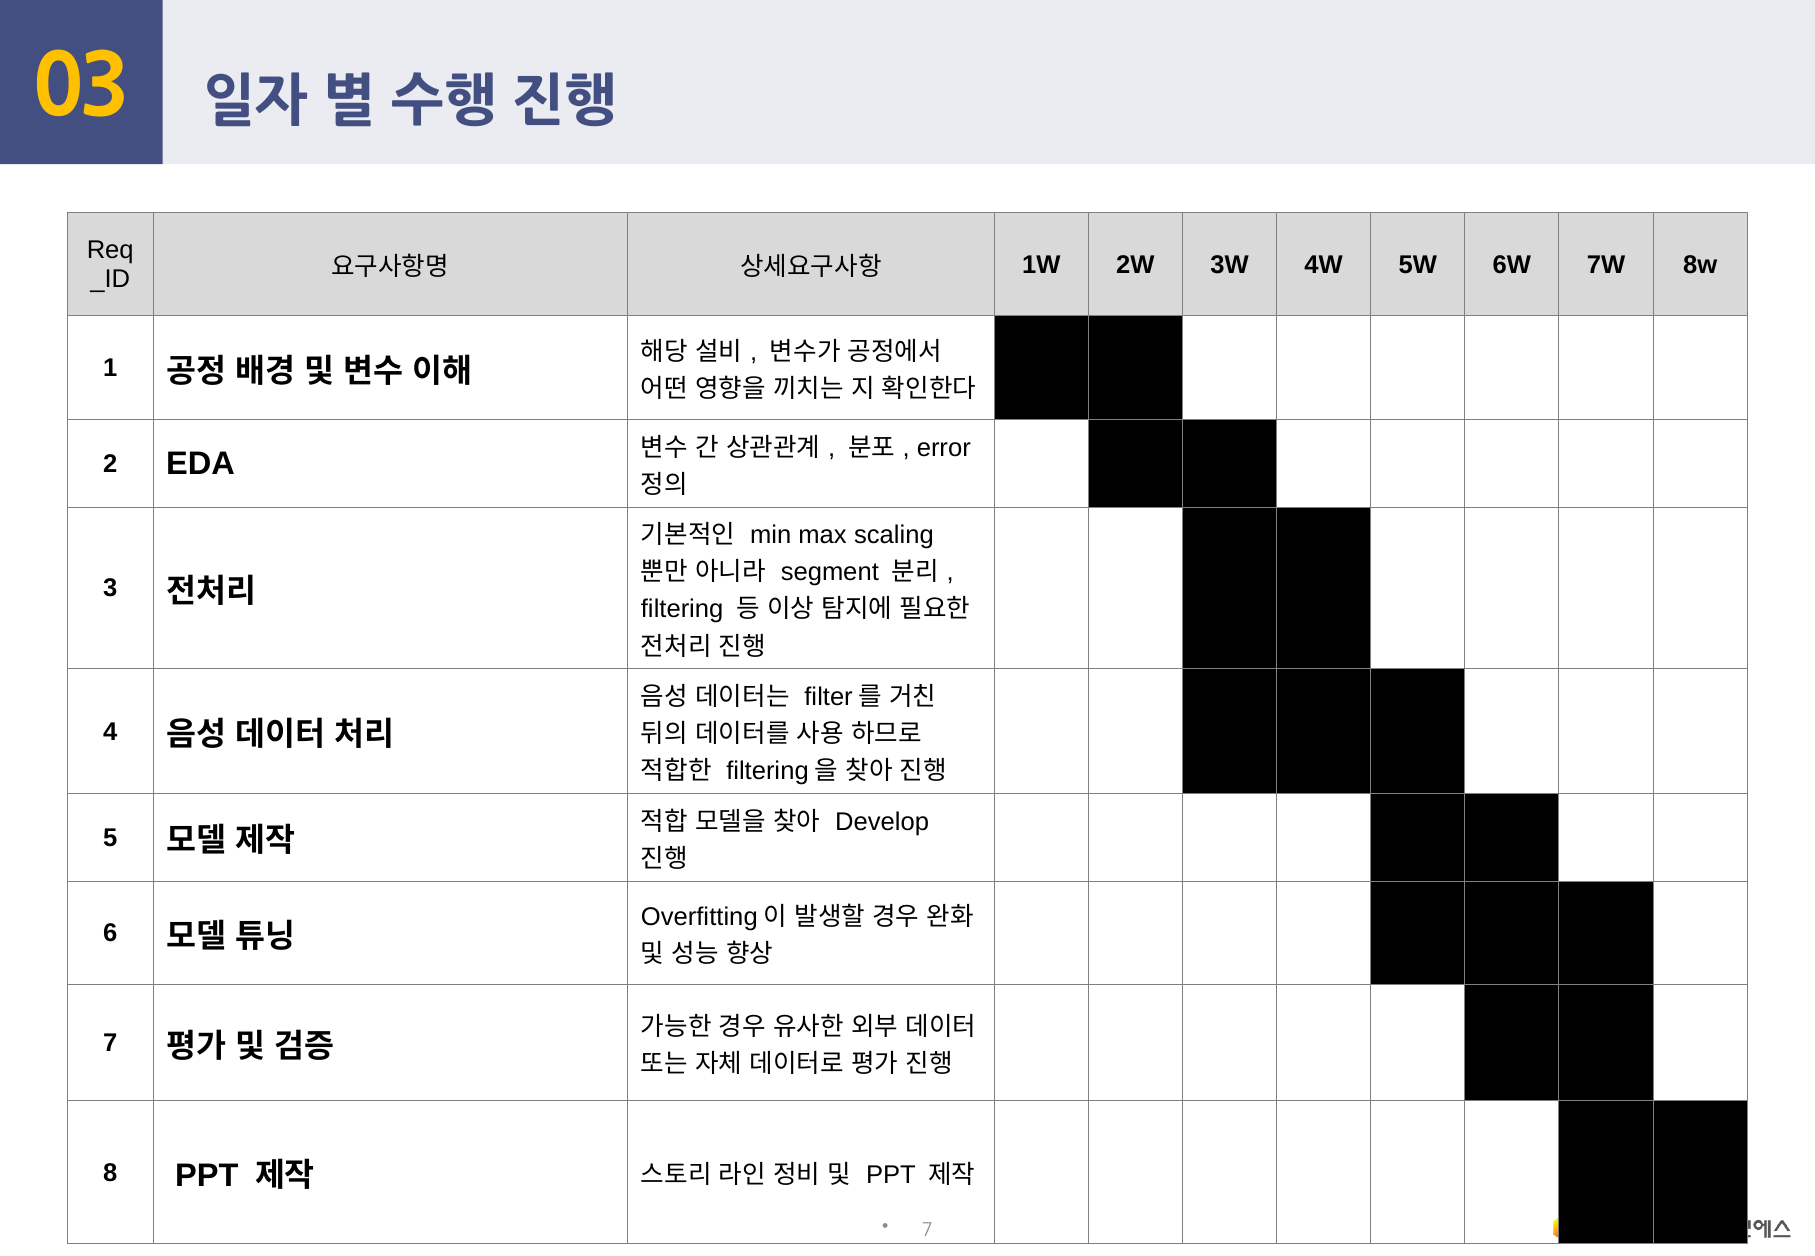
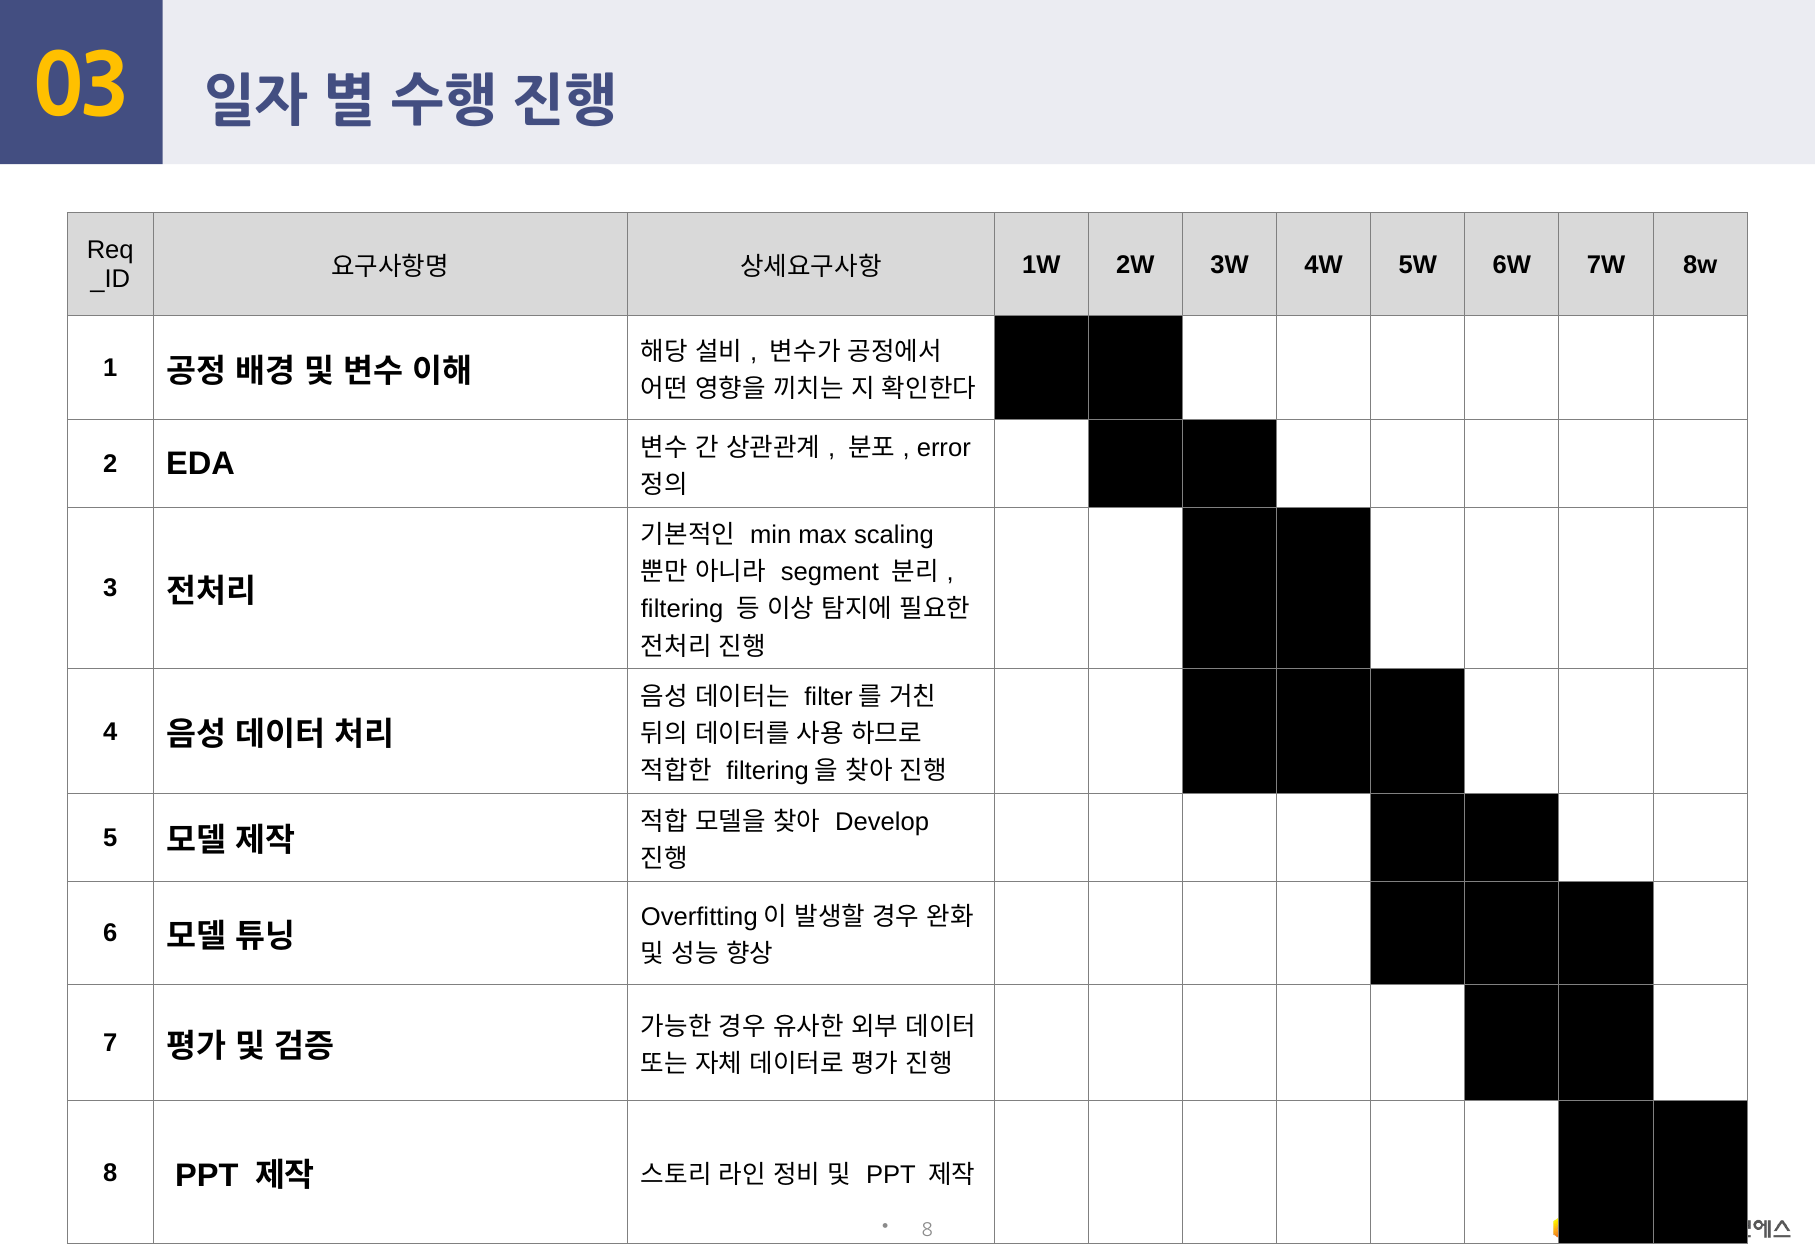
7: 7 -> 8 (927, 1231)
